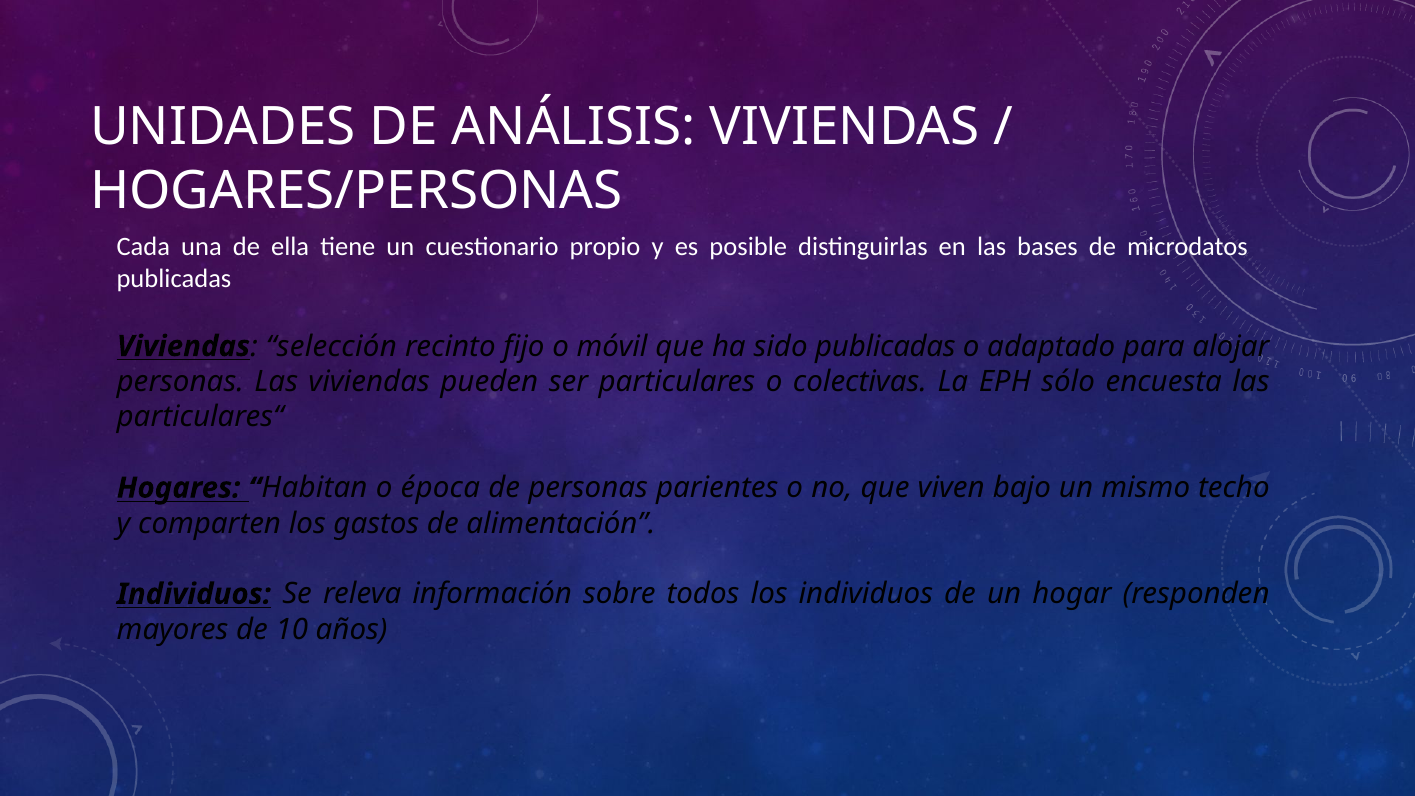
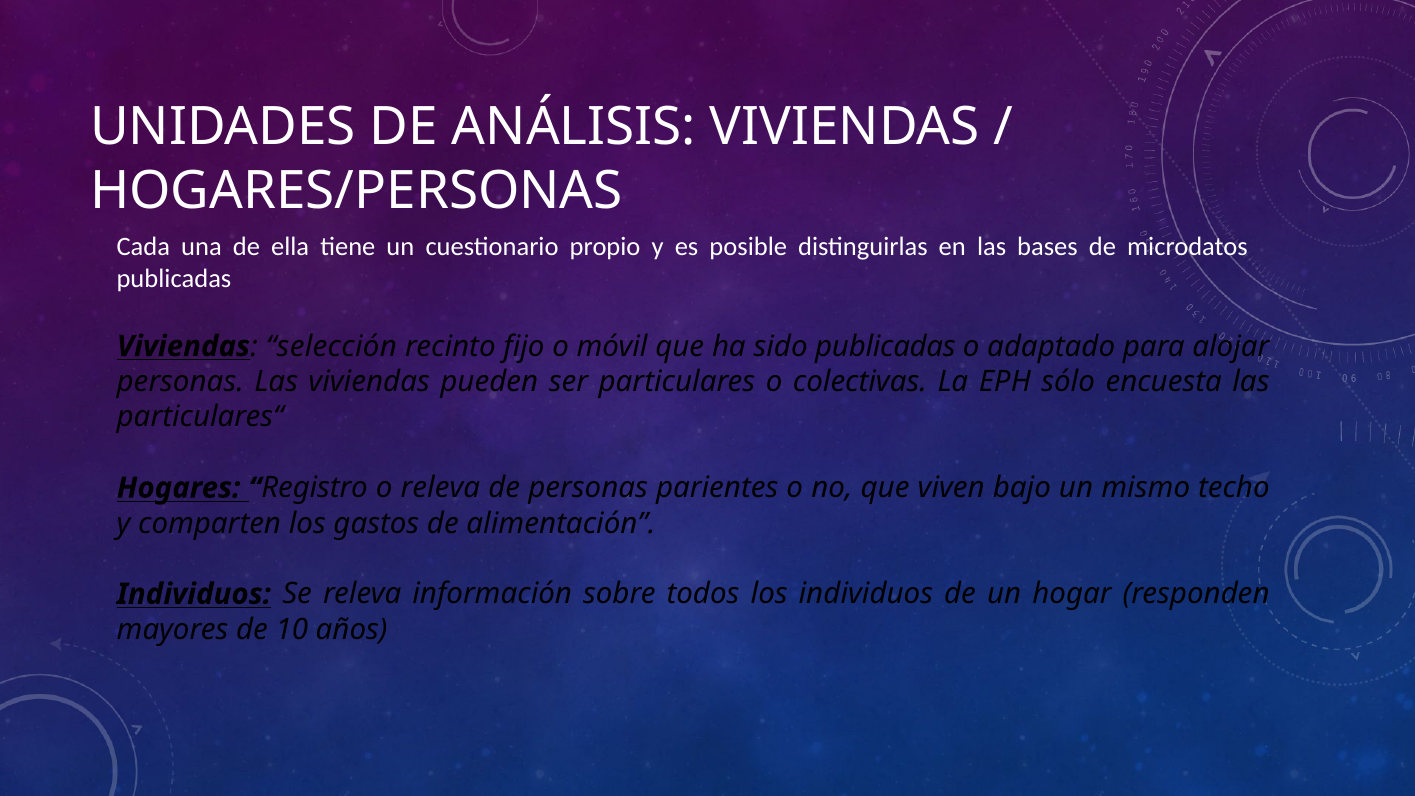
Habitan: Habitan -> Registro (315, 488)
o época: época -> releva (440, 488)
